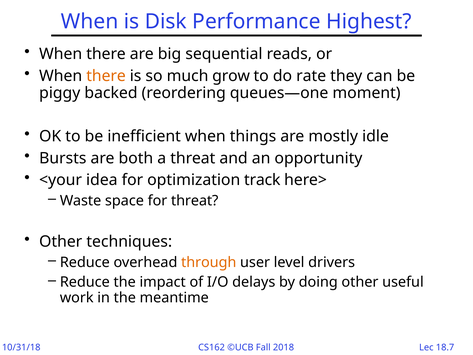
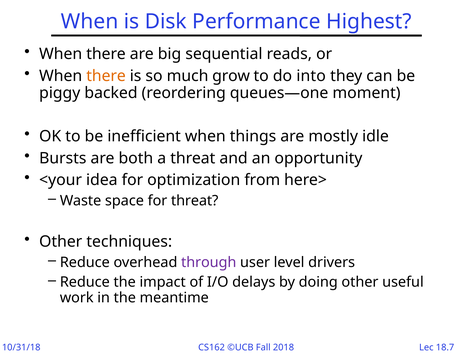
rate: rate -> into (311, 76)
track: track -> from (262, 180)
through colour: orange -> purple (209, 262)
